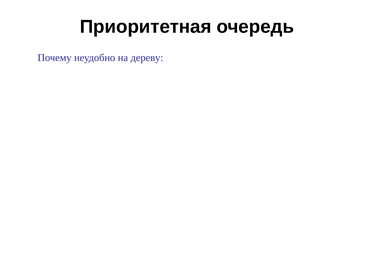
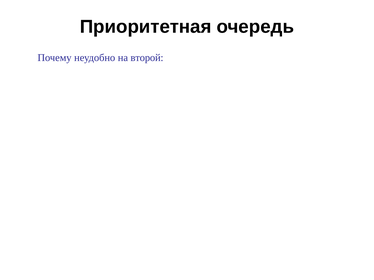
дереву: дереву -> второй (147, 58)
